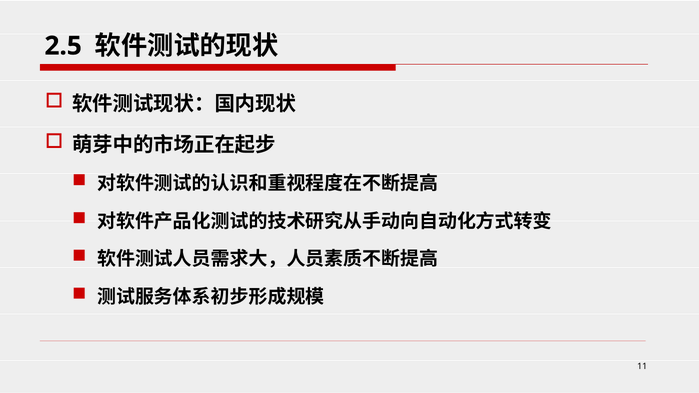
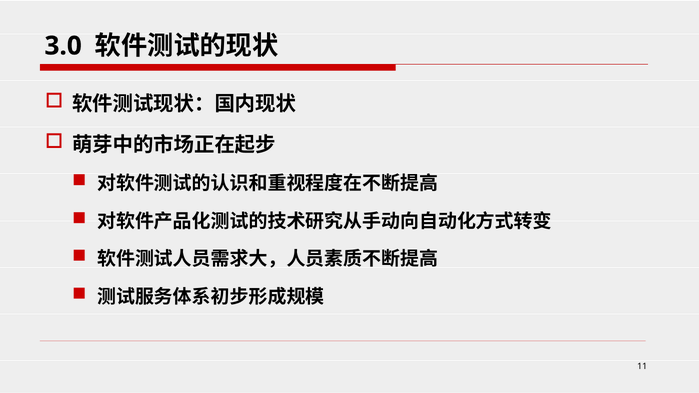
2.5: 2.5 -> 3.0 (63, 46)
